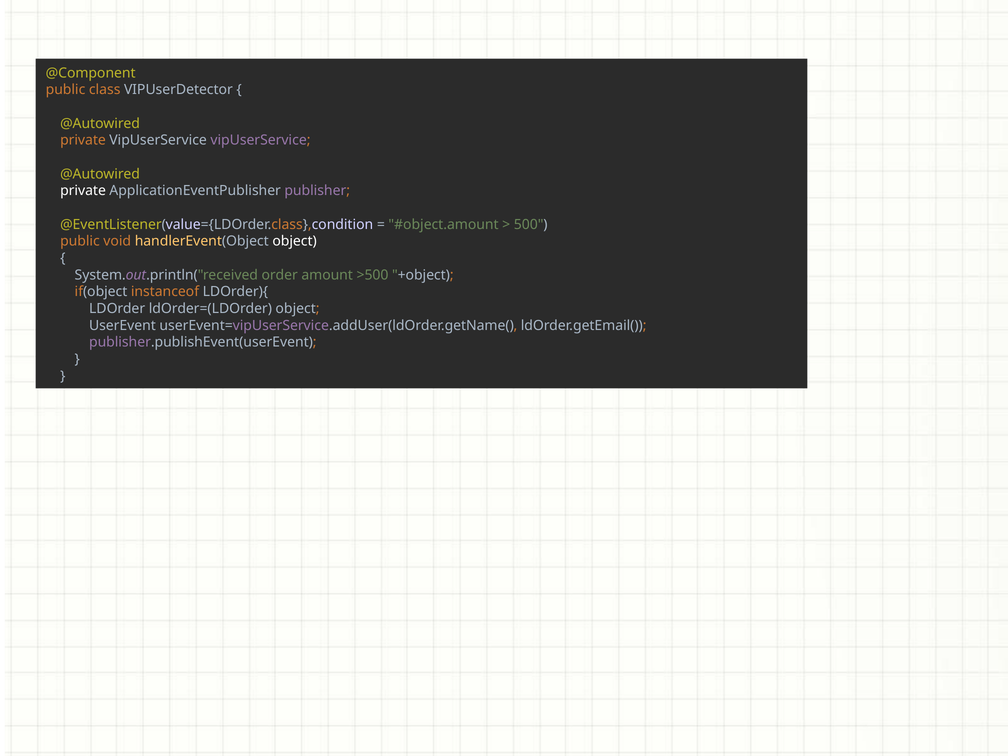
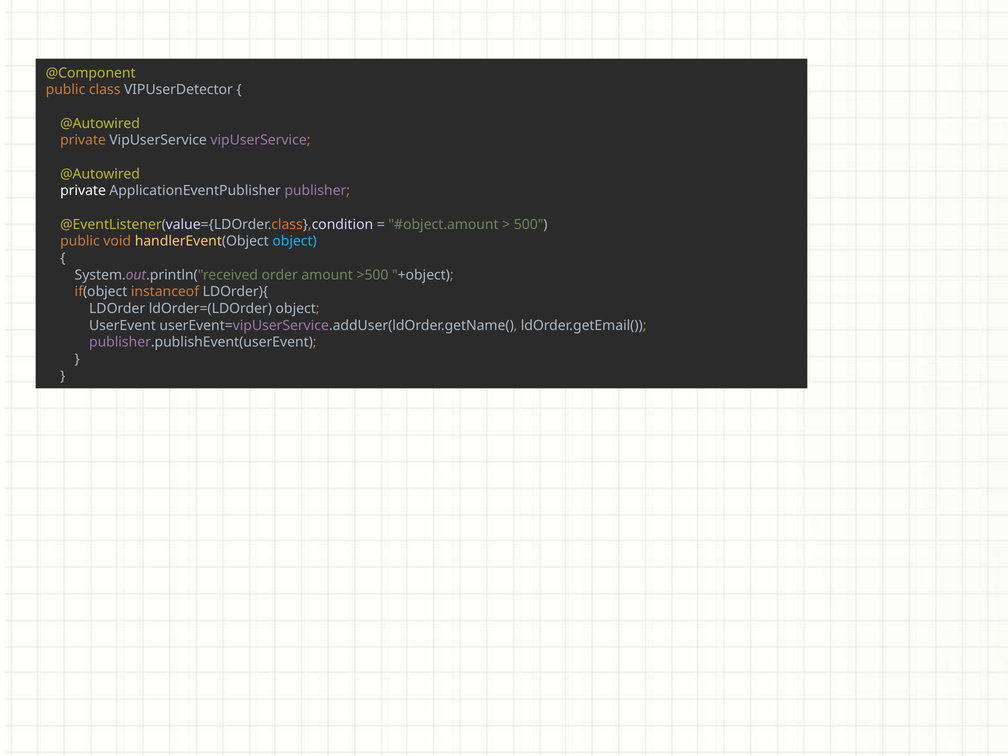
object colour: white -> light blue (295, 241)
